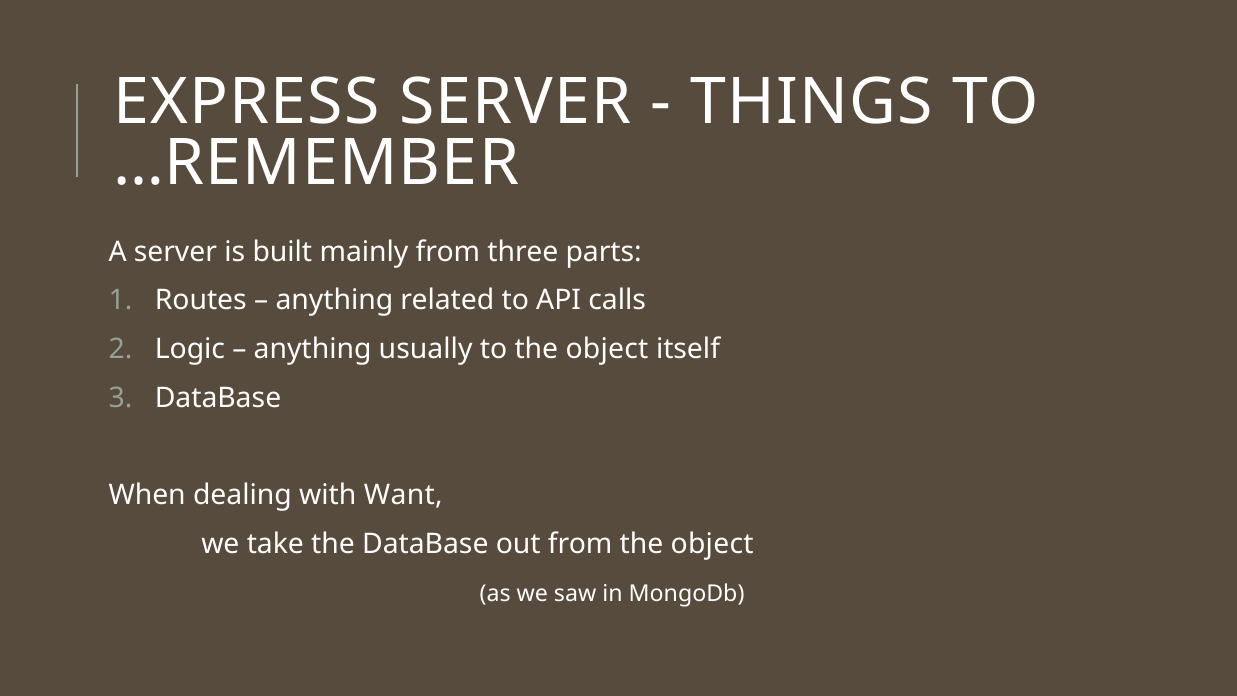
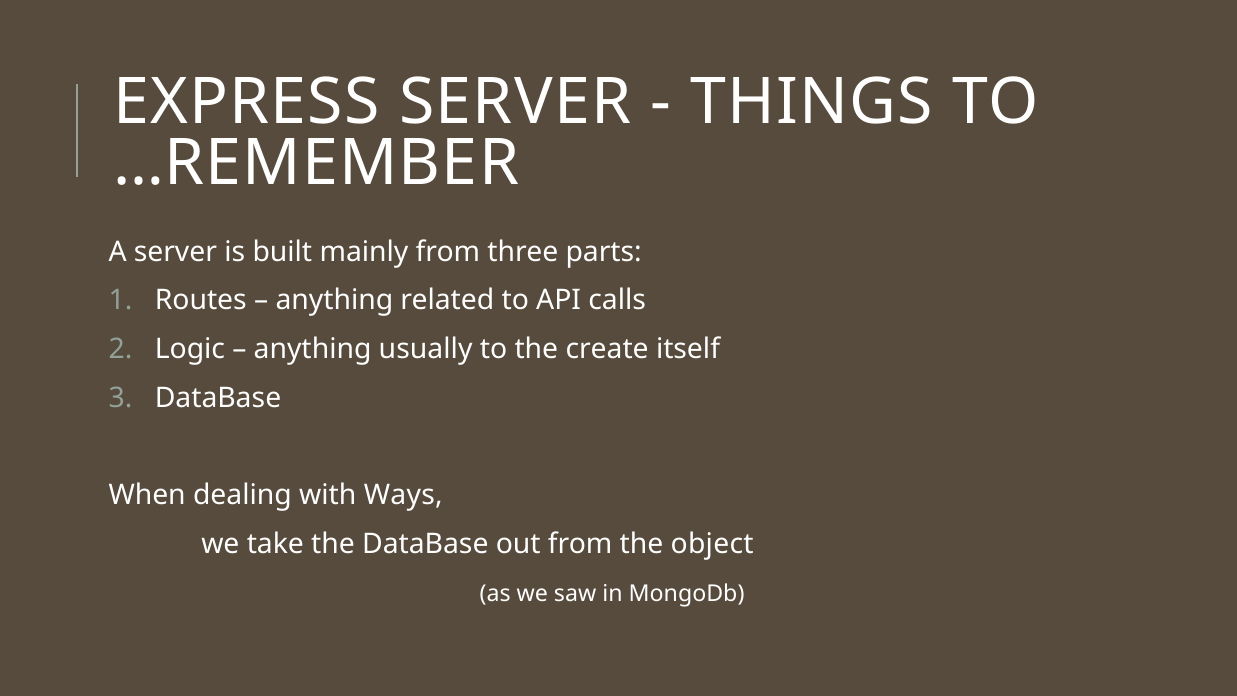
to the object: object -> create (607, 349)
Want: Want -> Ways (403, 495)
